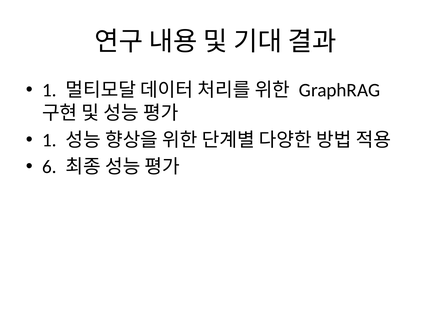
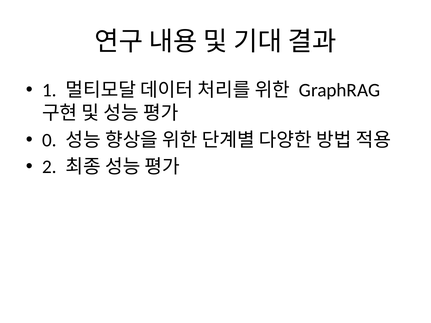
1: 1 -> 0 (49, 140)
6: 6 -> 2 (49, 167)
